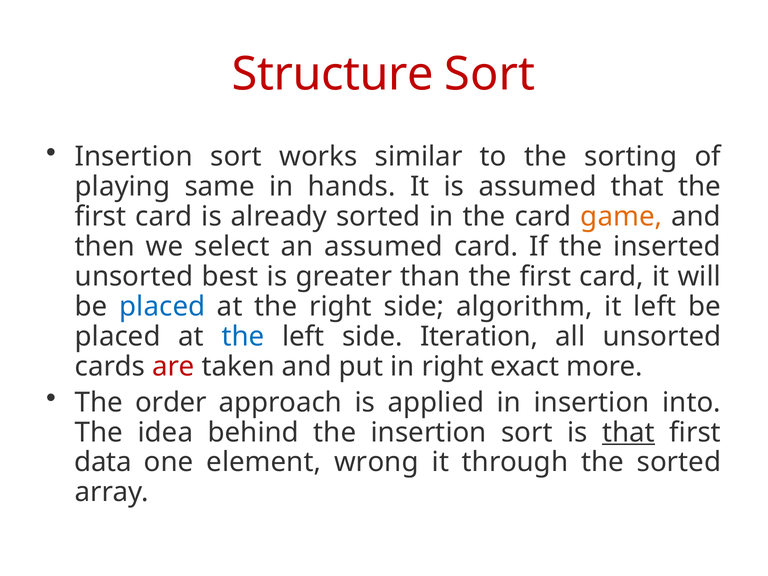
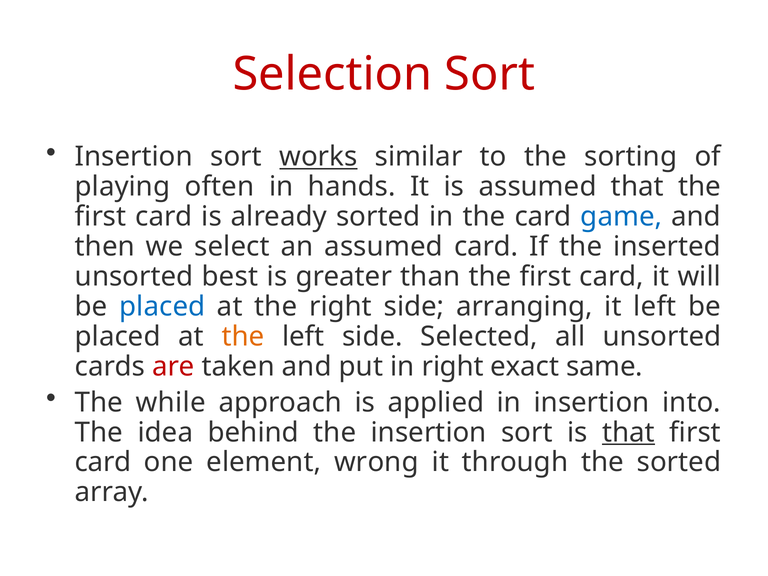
Structure: Structure -> Selection (332, 74)
works underline: none -> present (318, 157)
same: same -> often (220, 187)
game colour: orange -> blue (621, 217)
algorithm: algorithm -> arranging (524, 306)
the colour: blue -> orange (243, 336)
Iteration: Iteration -> Selected (479, 336)
more: more -> same (605, 366)
order: order -> while (171, 402)
data: data -> card (103, 462)
